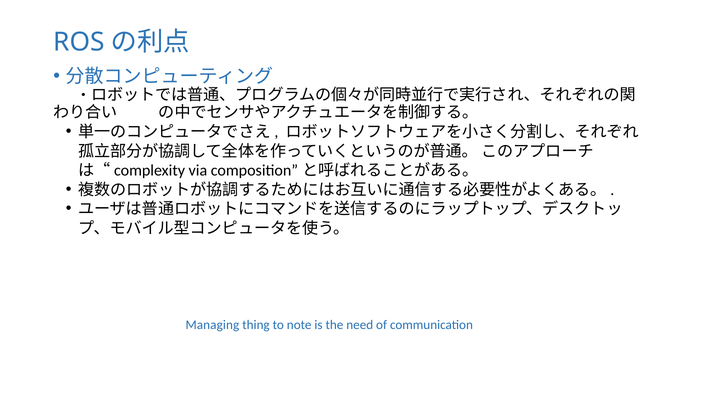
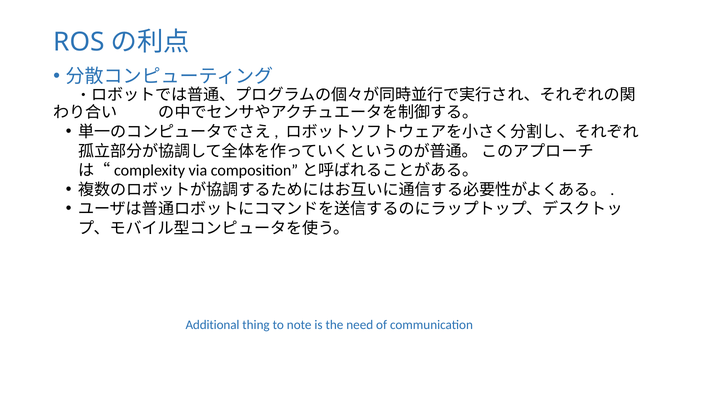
Managing: Managing -> Additional (212, 325)
